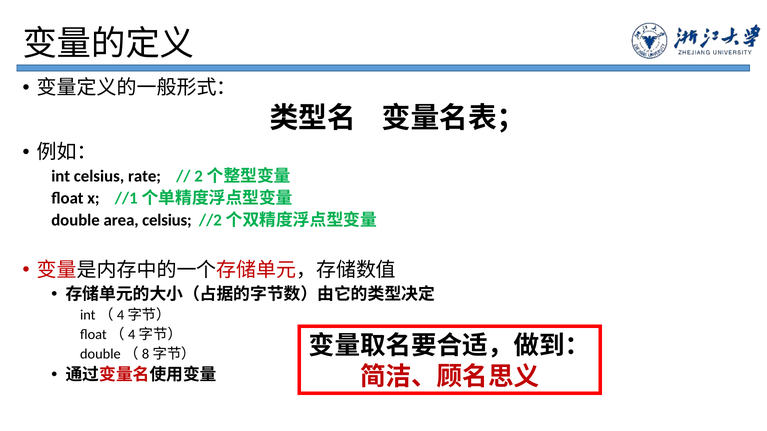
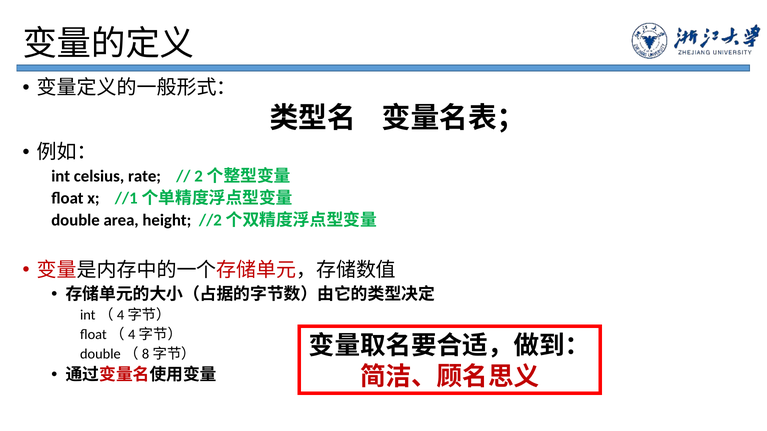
area celsius: celsius -> height (167, 221)
